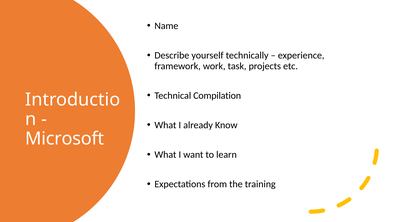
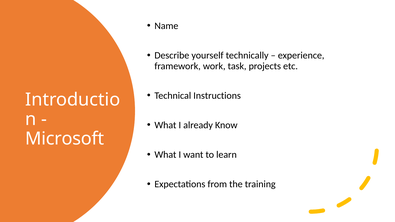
Compilation: Compilation -> Instructions (217, 96)
